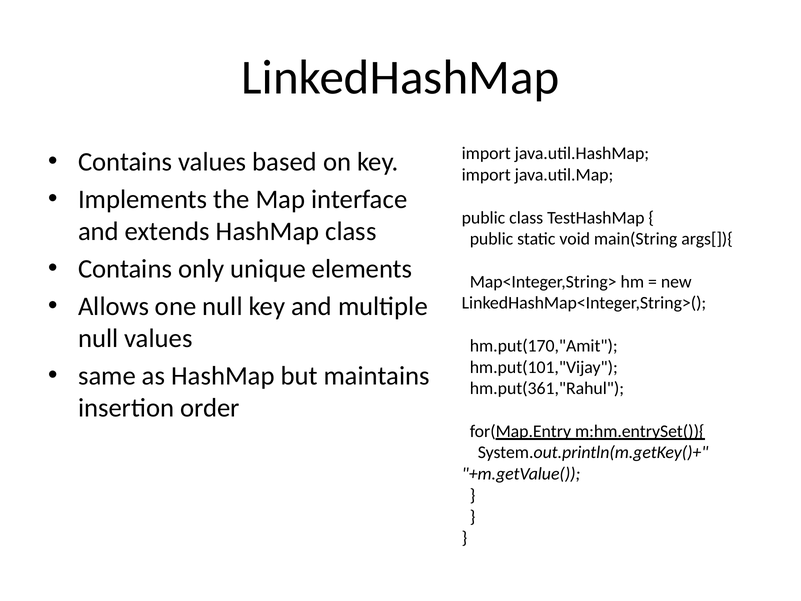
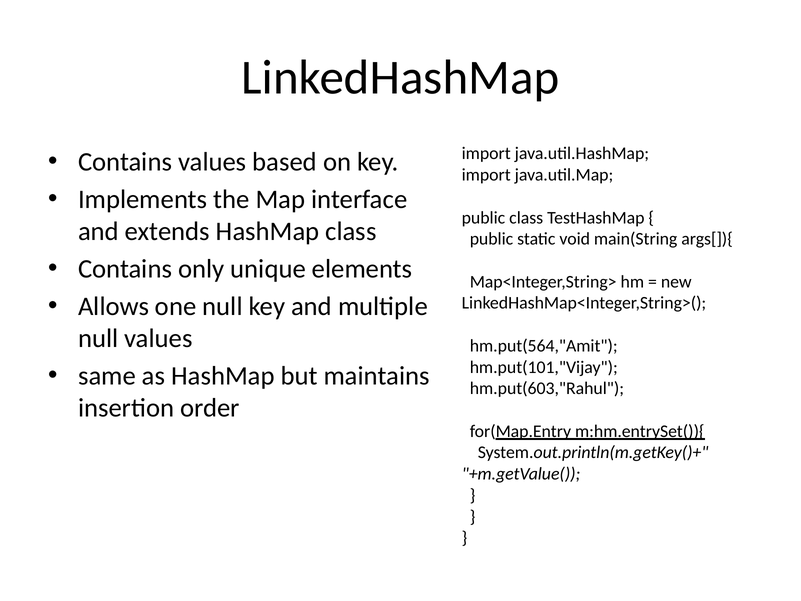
hm.put(170,"Amit: hm.put(170,"Amit -> hm.put(564,"Amit (544, 346)
hm.put(361,"Rahul: hm.put(361,"Rahul -> hm.put(603,"Rahul (547, 388)
